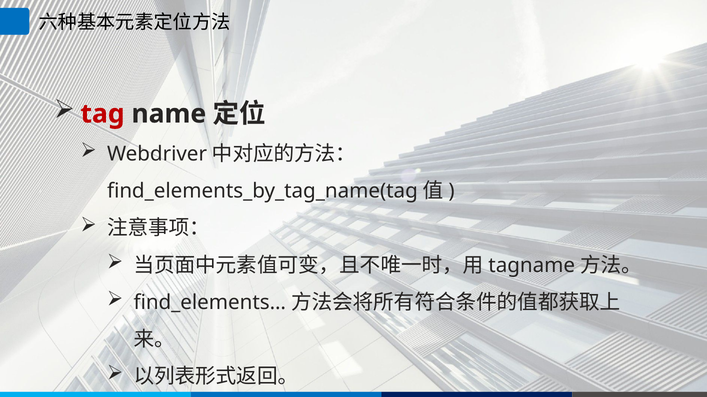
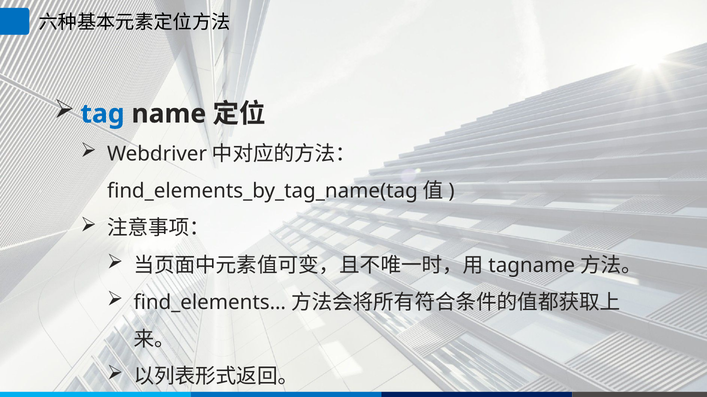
tag colour: red -> blue (103, 114)
